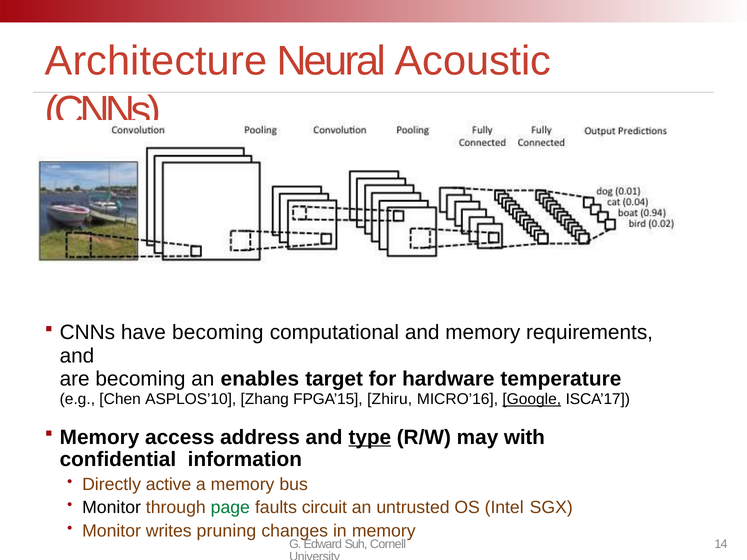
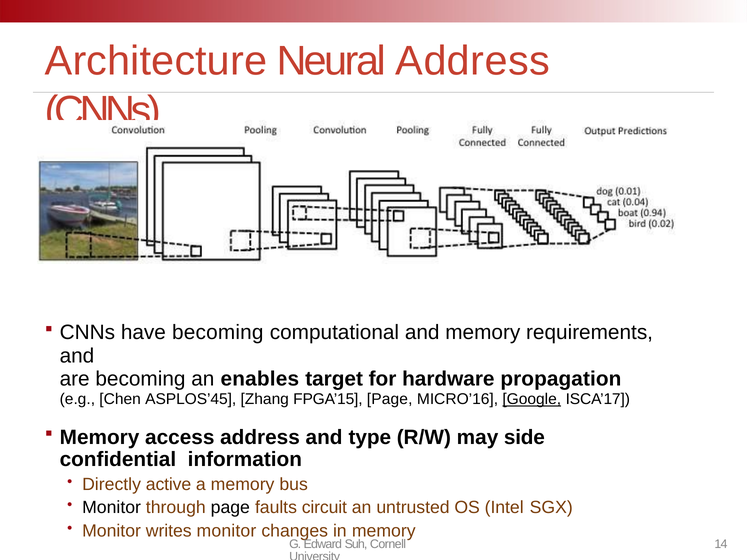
Neural Acoustic: Acoustic -> Address (473, 61)
temperature: temperature -> propagation (561, 379)
ASPLOS’10: ASPLOS’10 -> ASPLOS’45 (191, 399)
FPGA’15 Zhiru: Zhiru -> Page (390, 399)
type underline: present -> none (370, 437)
with: with -> side (524, 437)
page colour: green -> black (230, 508)
writes pruning: pruning -> monitor (226, 531)
